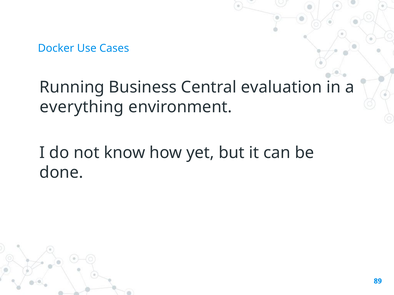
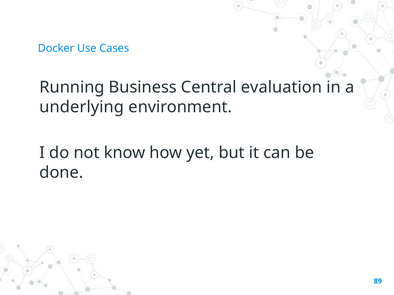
everything: everything -> underlying (82, 107)
